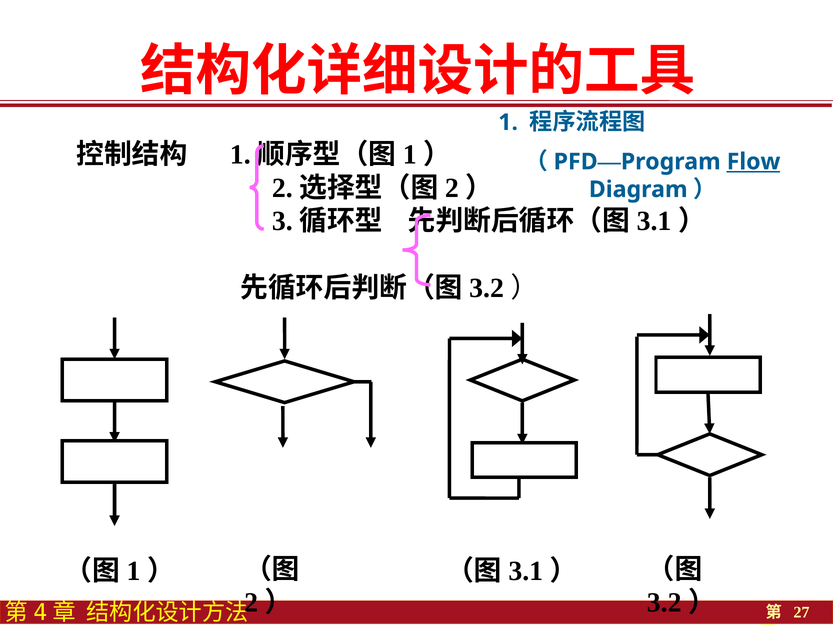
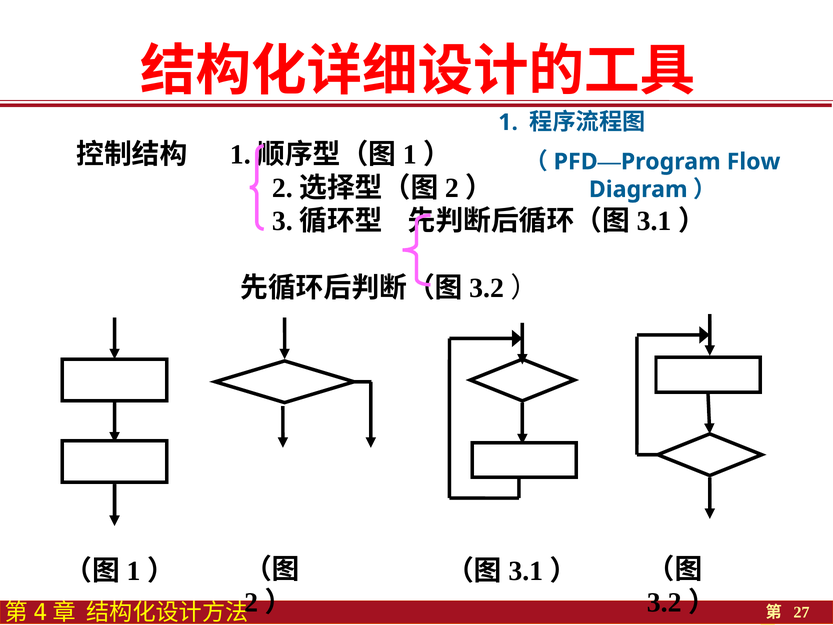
Flow underline: present -> none (754, 162)
